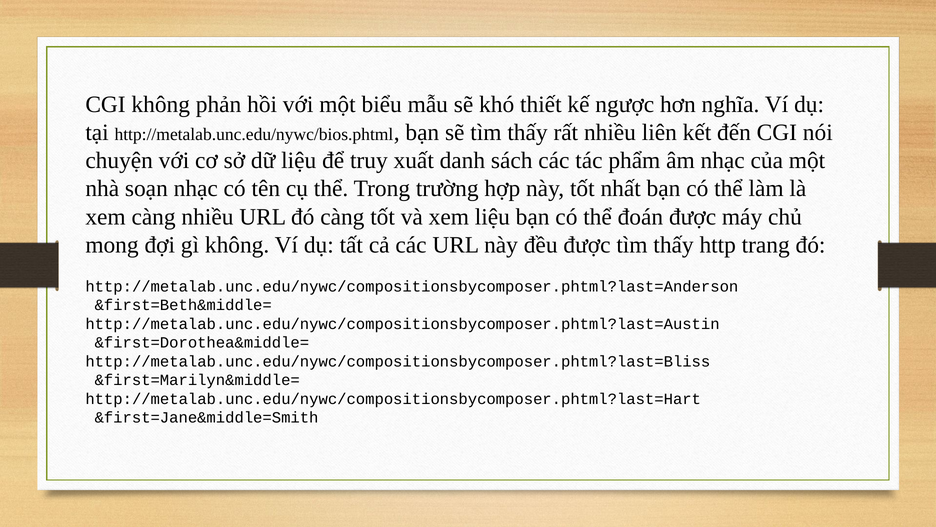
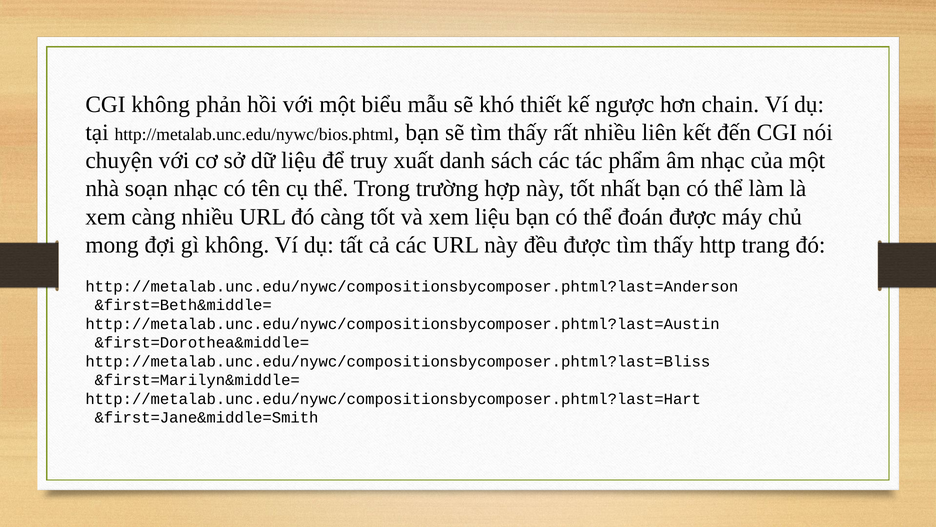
nghĩa: nghĩa -> chain (730, 104)
